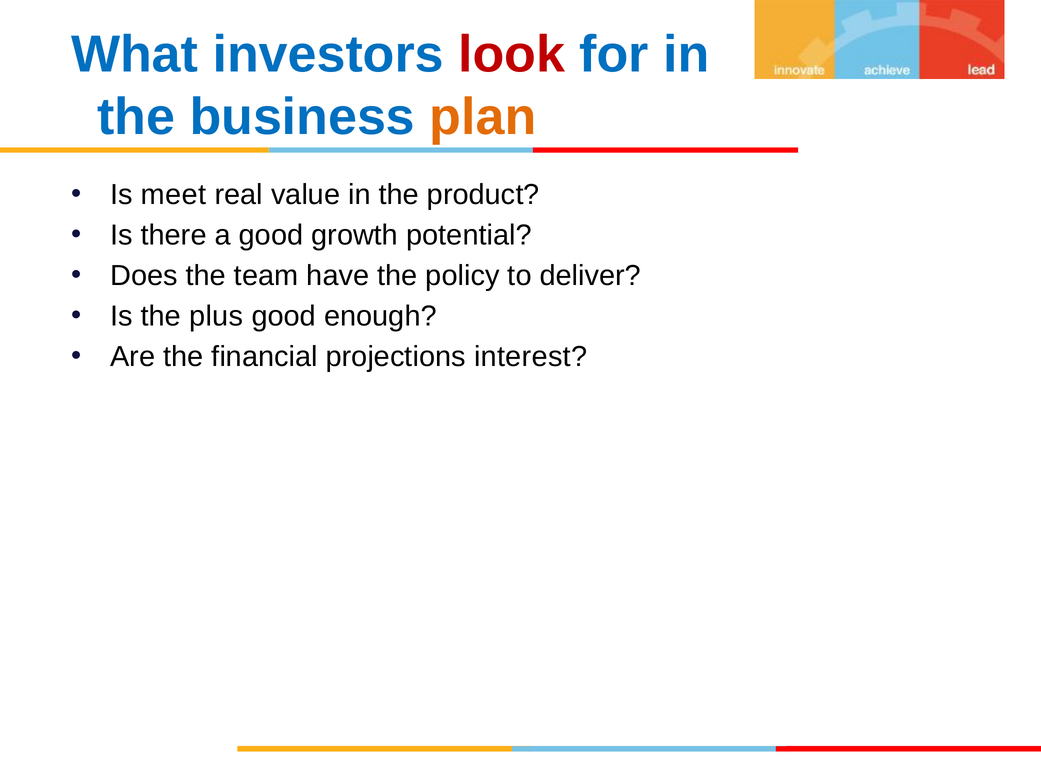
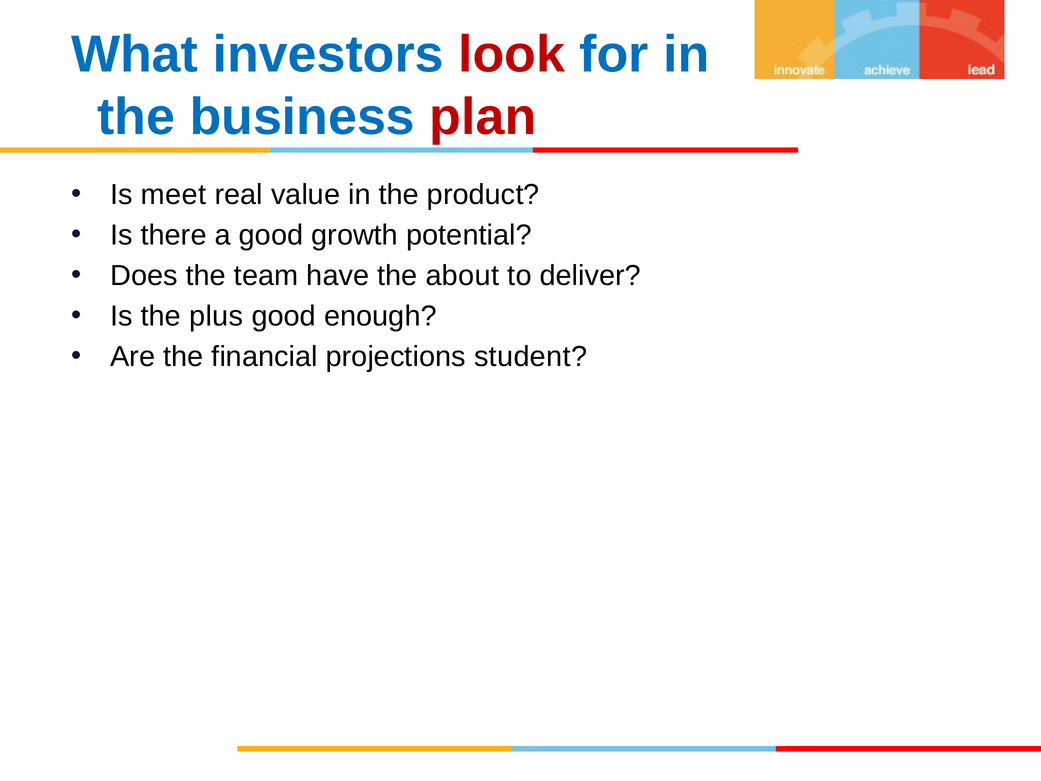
plan colour: orange -> red (483, 117)
policy: policy -> about (462, 276)
interest: interest -> student (531, 357)
